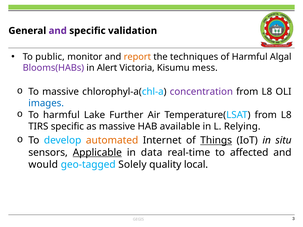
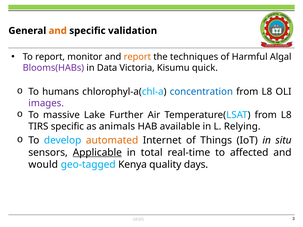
and colour: purple -> orange (58, 31)
To public: public -> report (50, 57)
Alert: Alert -> Data (107, 68)
mess: mess -> quick (205, 68)
To massive: massive -> humans (61, 92)
concentration colour: purple -> blue (201, 92)
images colour: blue -> purple (46, 103)
To harmful: harmful -> massive (61, 115)
as massive: massive -> animals (117, 127)
Things underline: present -> none (216, 140)
data: data -> total (152, 153)
Solely: Solely -> Kenya (133, 165)
local: local -> days (196, 165)
